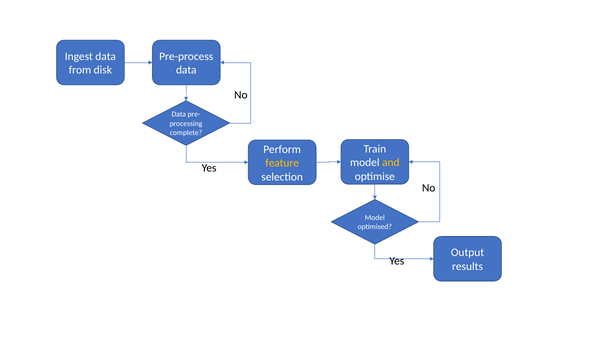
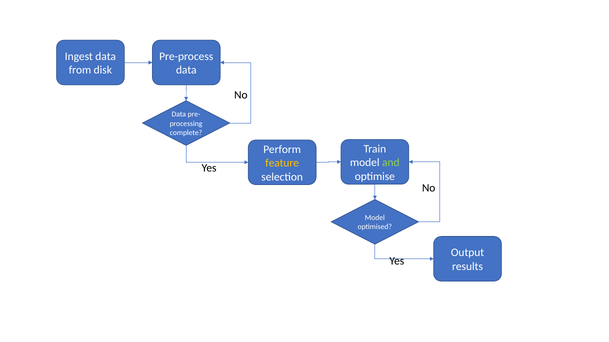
and colour: yellow -> light green (391, 163)
